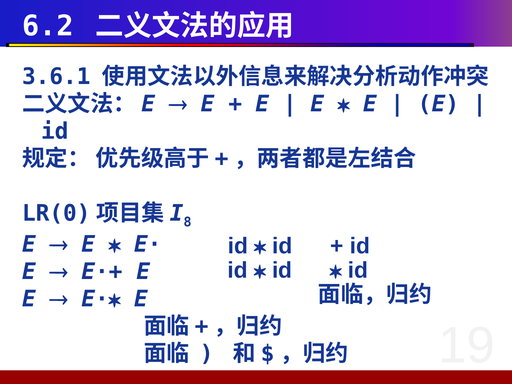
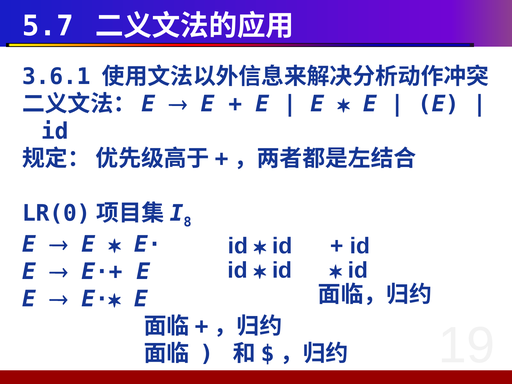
6.2: 6.2 -> 5.7 (48, 26)
